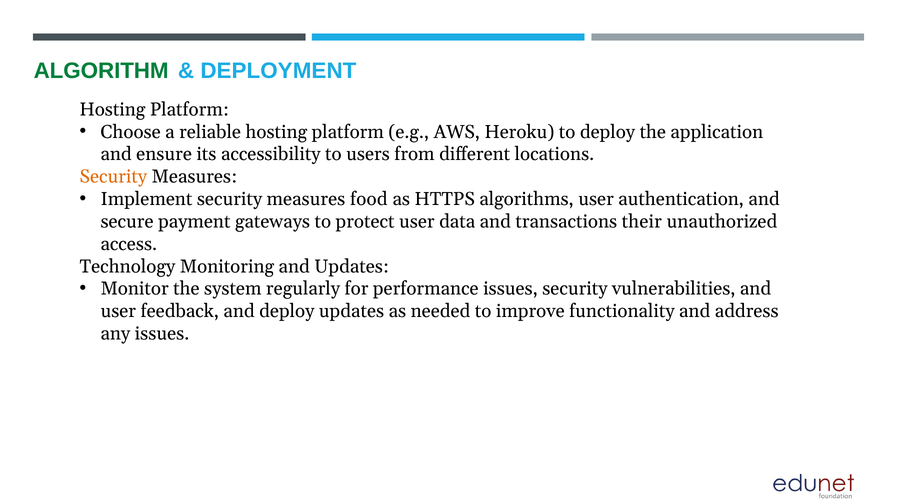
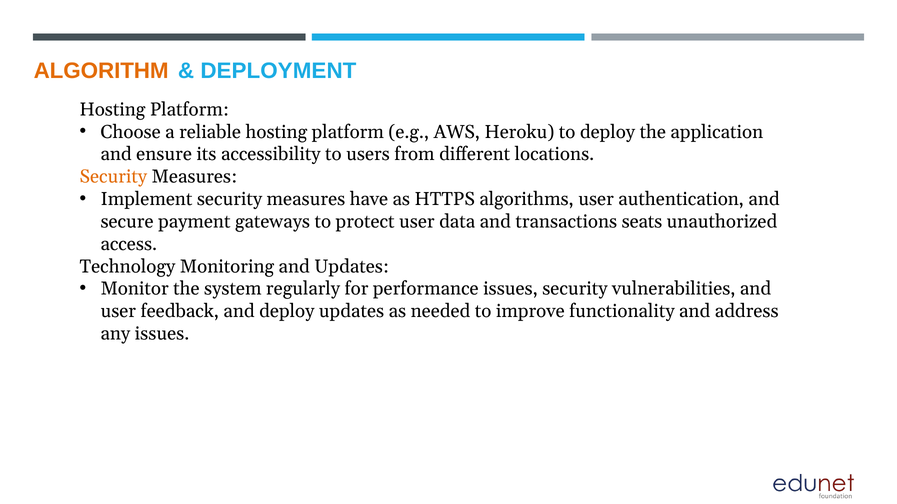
ALGORITHM colour: green -> orange (101, 71)
food: food -> have (369, 199)
their: their -> seats (642, 222)
